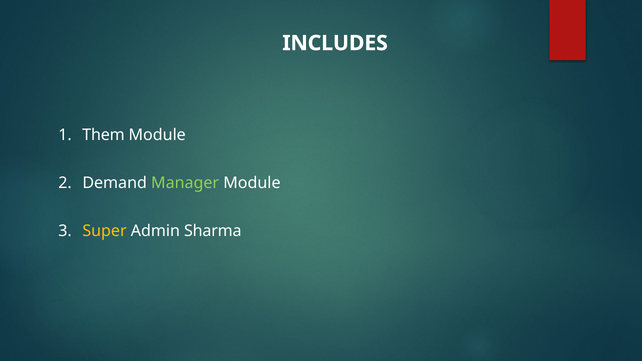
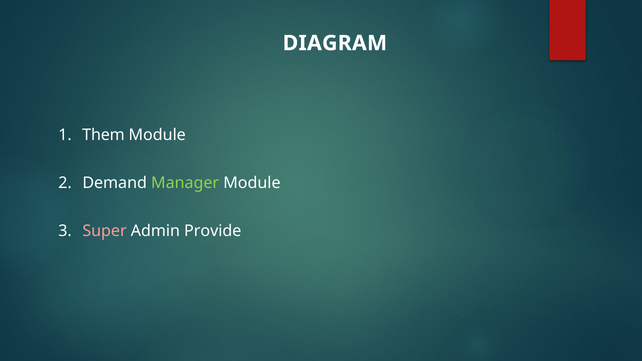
INCLUDES: INCLUDES -> DIAGRAM (335, 43)
Super colour: yellow -> pink (105, 231)
Sharma: Sharma -> Provide (213, 231)
